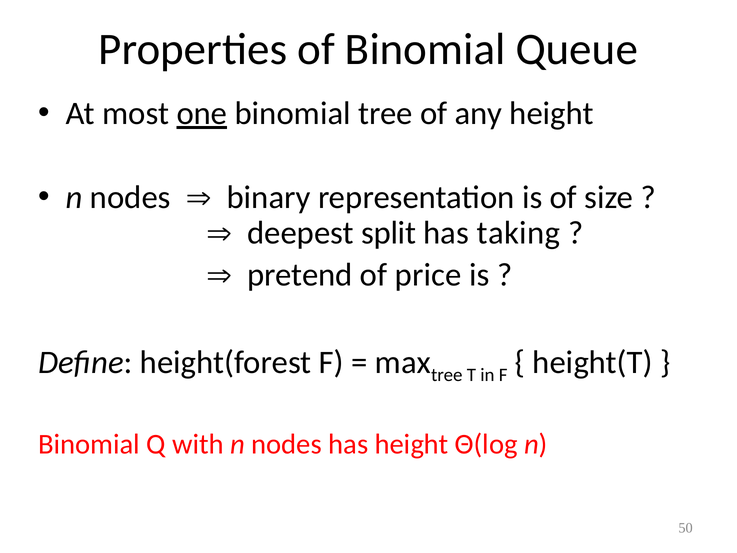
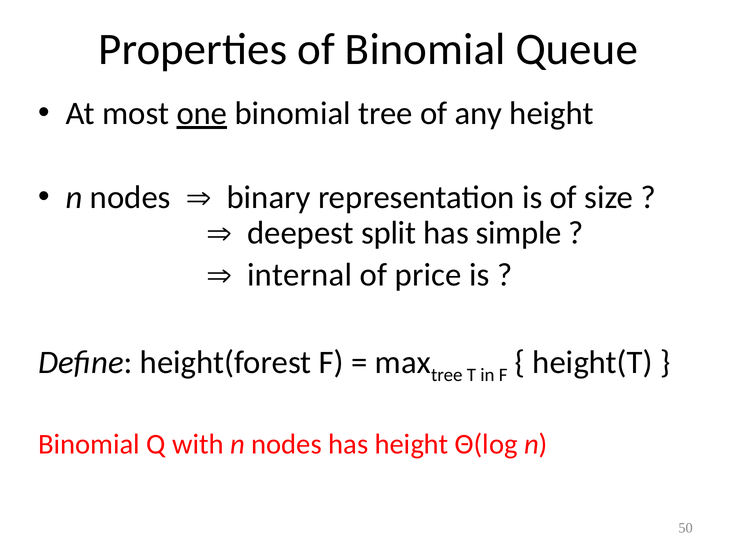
taking: taking -> simple (519, 233)
pretend: pretend -> internal (300, 275)
